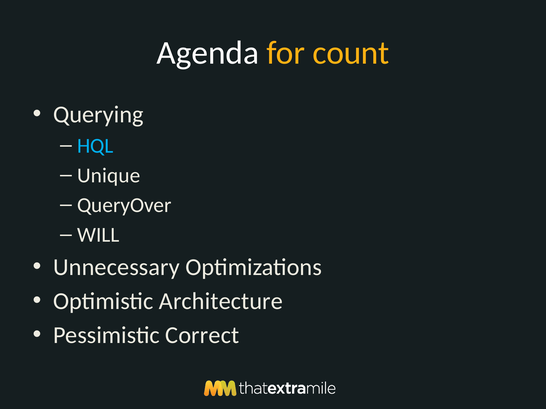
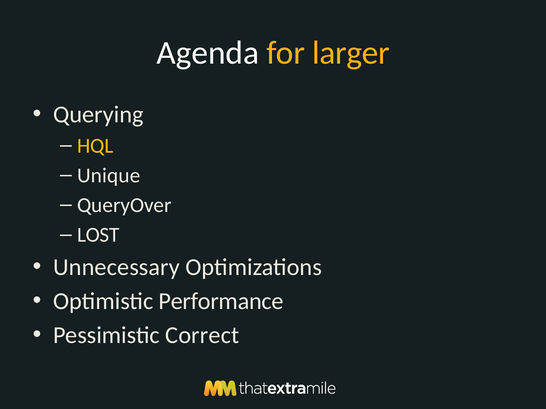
count: count -> larger (351, 53)
HQL colour: light blue -> yellow (95, 146)
WILL: WILL -> LOST (98, 235)
Architecture: Architecture -> Performance (221, 302)
